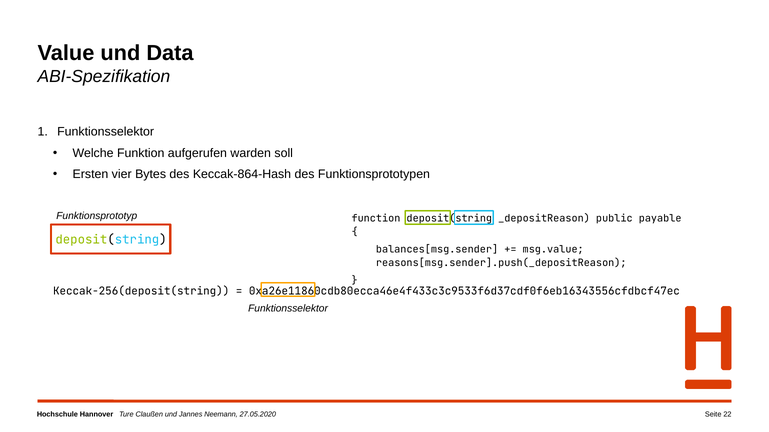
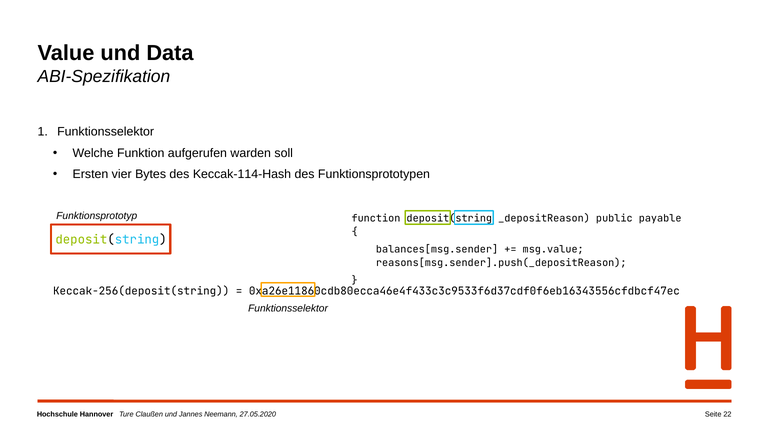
Keccak-864-Hash: Keccak-864-Hash -> Keccak-114-Hash (242, 175)
